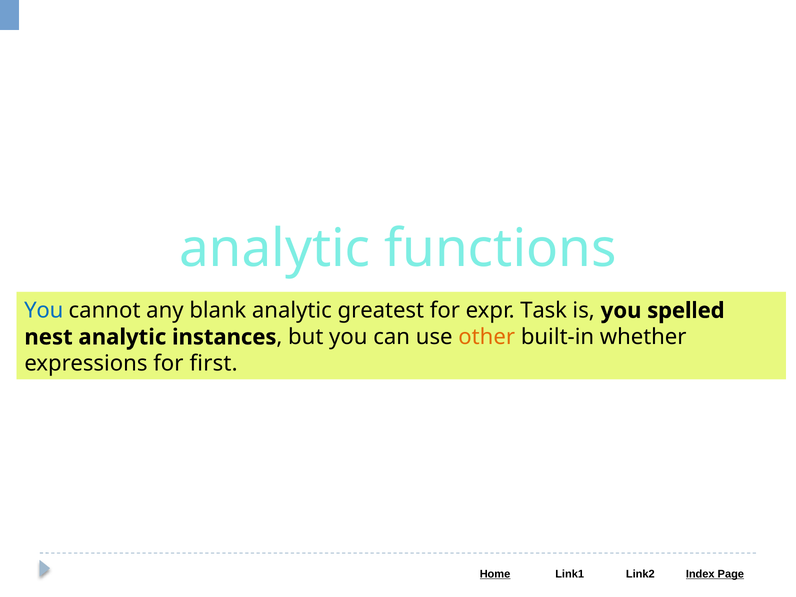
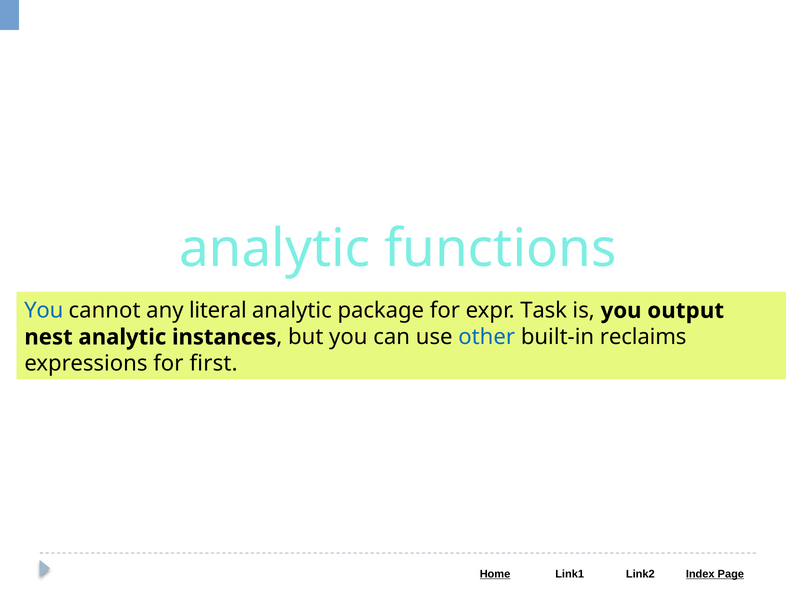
blank: blank -> literal (218, 311)
greatest: greatest -> package (381, 311)
spelled: spelled -> output (686, 311)
other colour: orange -> blue (487, 337)
whether: whether -> reclaims (643, 337)
